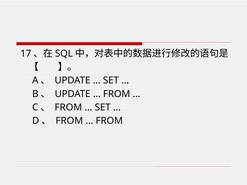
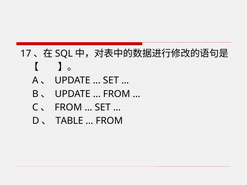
FROM: FROM -> TABLE (69, 121)
